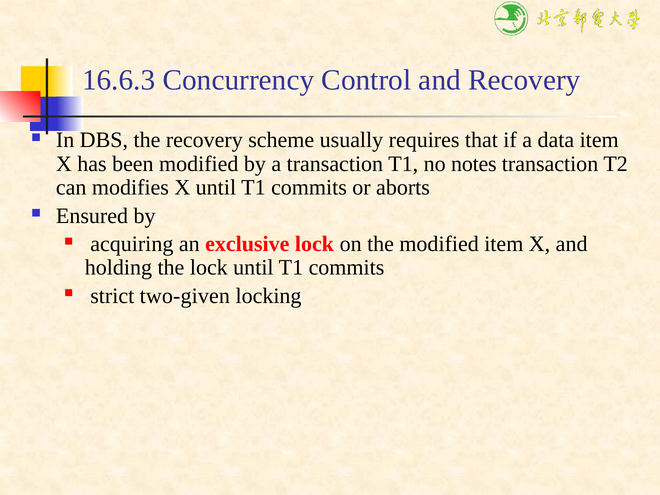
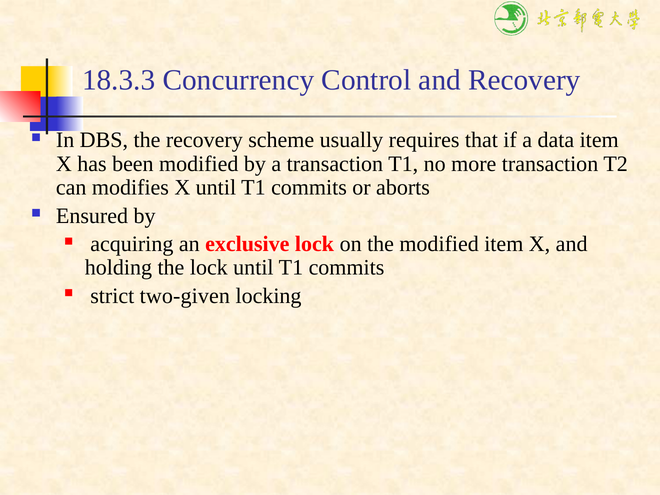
16.6.3: 16.6.3 -> 18.3.3 (119, 80)
notes: notes -> more (474, 164)
